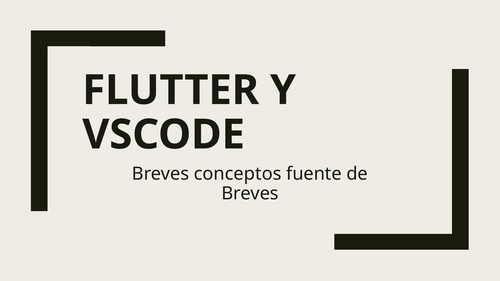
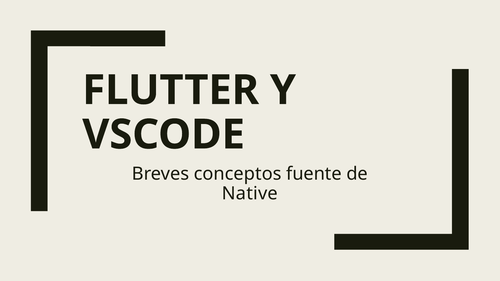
Breves: Breves -> Native (250, 194)
